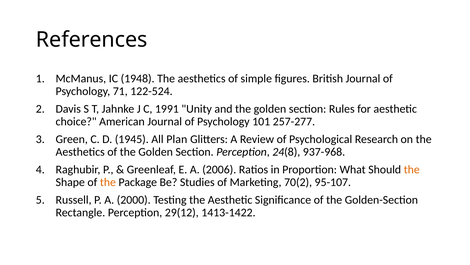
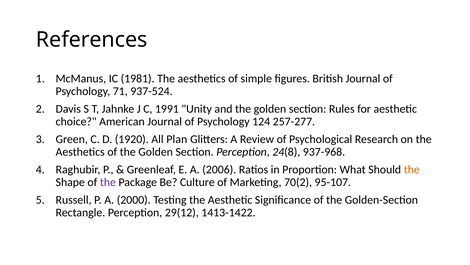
1948: 1948 -> 1981 (138, 78)
122-524: 122-524 -> 937-524 (151, 91)
101: 101 -> 124 (261, 121)
1945: 1945 -> 1920 (132, 139)
the colour: orange -> purple (108, 182)
Studies: Studies -> Culture (197, 182)
